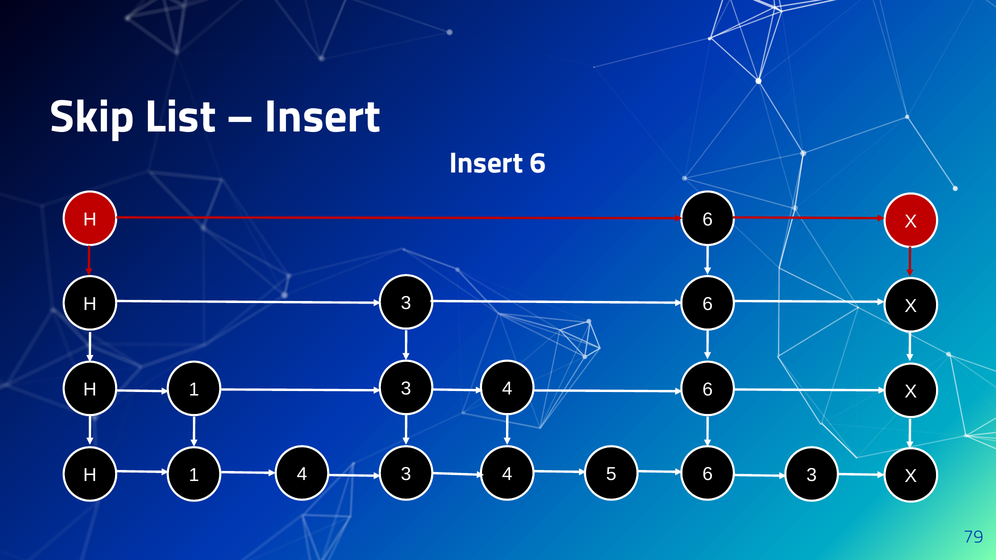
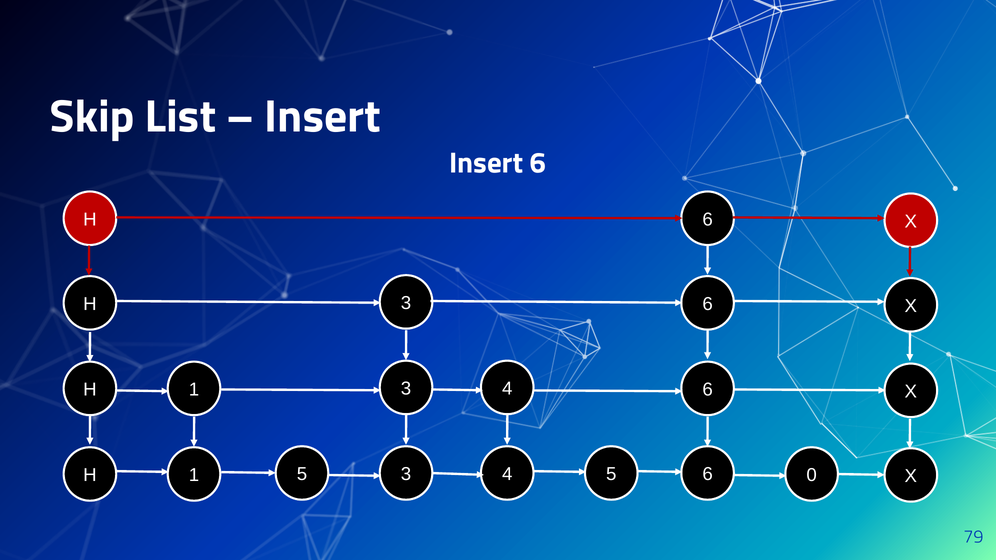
6 3: 3 -> 0 (812, 475)
1 4: 4 -> 5 (302, 474)
